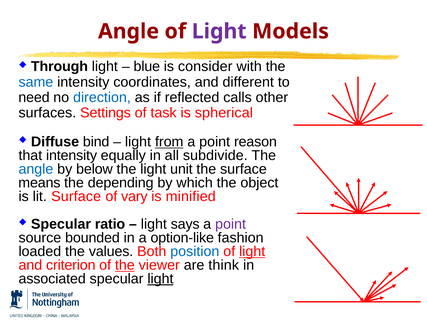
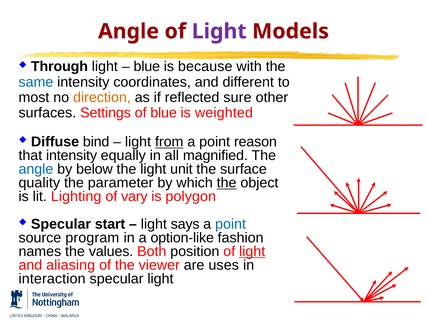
consider: consider -> because (205, 67)
need: need -> most (34, 97)
direction colour: blue -> orange (102, 97)
calls: calls -> sure (237, 97)
of task: task -> blue (164, 113)
spherical: spherical -> weighted (224, 113)
subdivide: subdivide -> magnified (215, 156)
means: means -> quality (39, 183)
depending: depending -> parameter (121, 183)
the underline: none -> present (227, 183)
lit Surface: Surface -> Lighting (76, 197)
minified: minified -> polygon (191, 197)
ratio: ratio -> start (110, 224)
point colour: purple -> blue (231, 224)
bounded: bounded -> program (92, 238)
loaded: loaded -> names (40, 252)
position colour: blue -> black (195, 252)
criterion: criterion -> aliasing (71, 265)
the underline: present -> none (125, 265)
think: think -> uses (224, 265)
associated: associated -> interaction (52, 279)
light underline: present -> none (160, 279)
